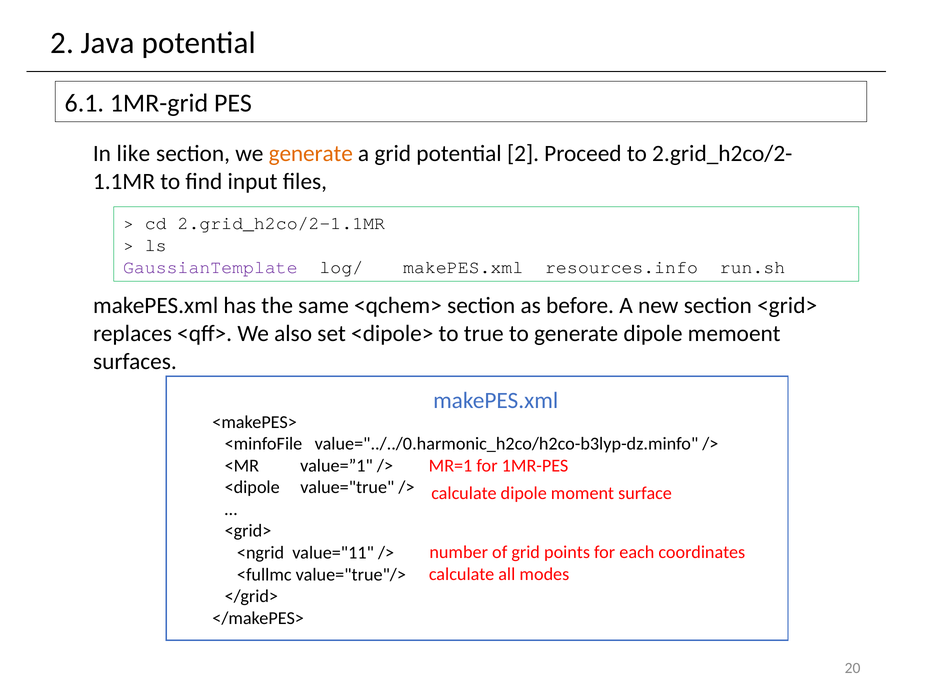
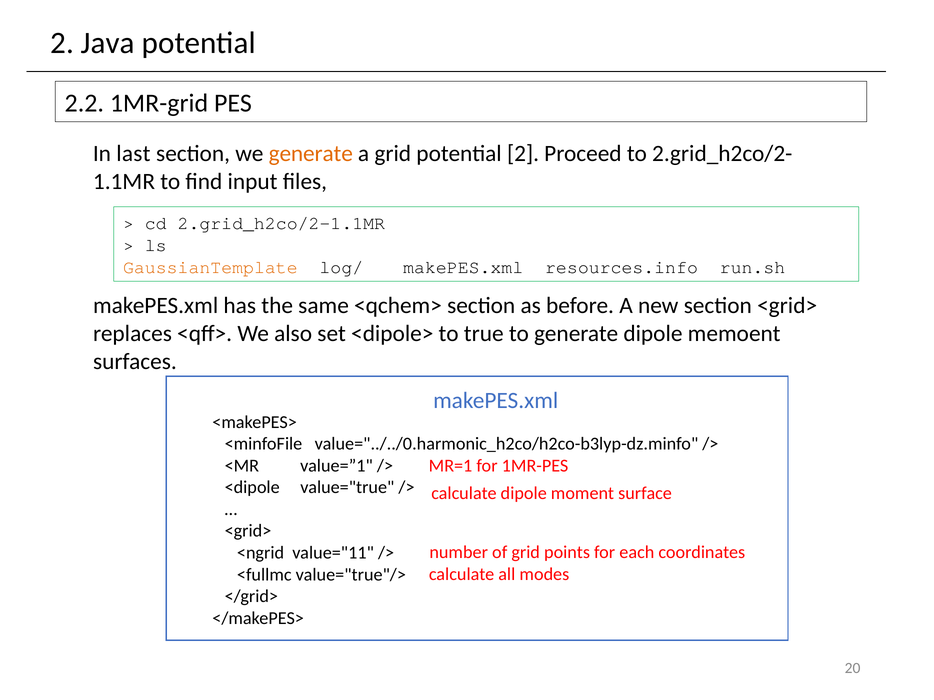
6.1: 6.1 -> 2.2 (84, 103)
like: like -> last (133, 154)
GaussianTemplate colour: purple -> orange (210, 267)
